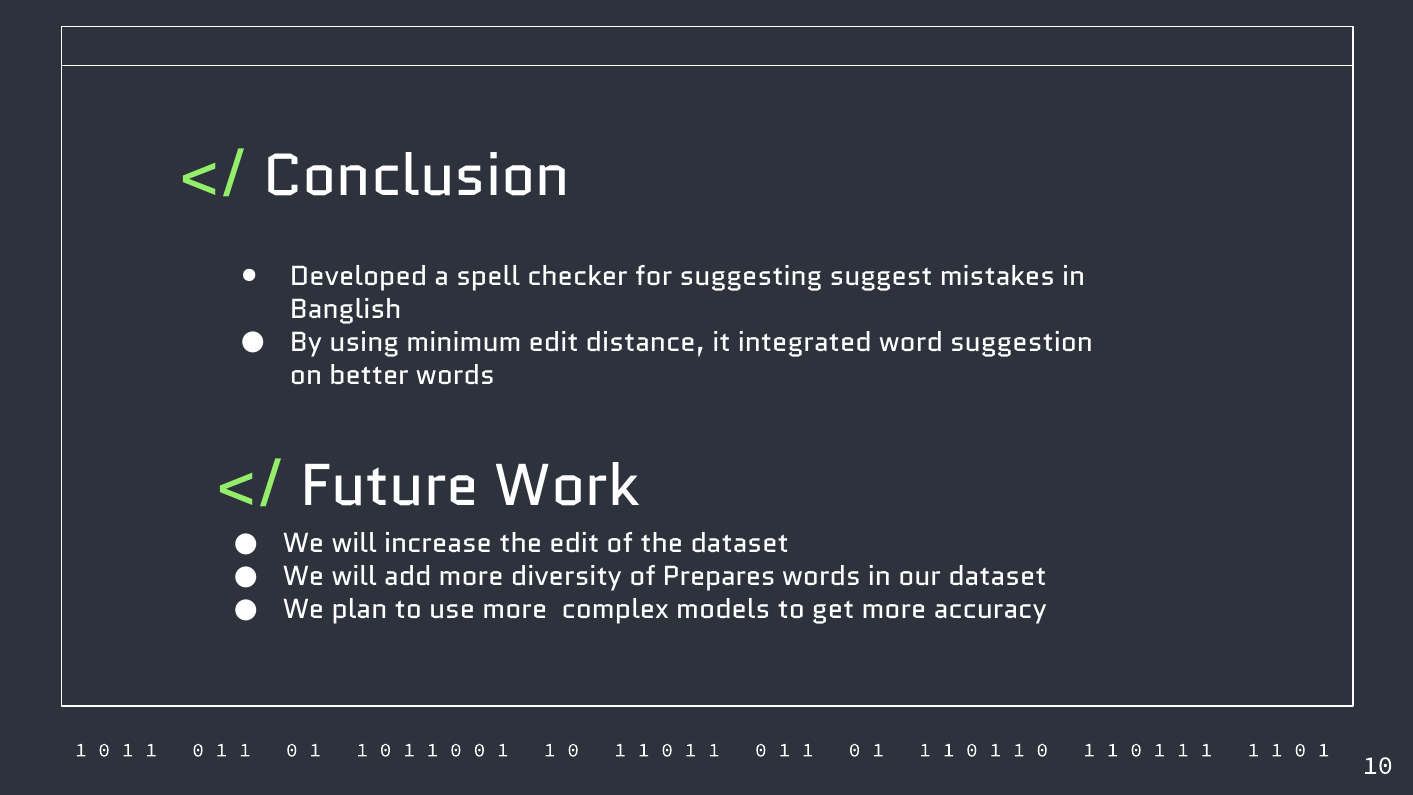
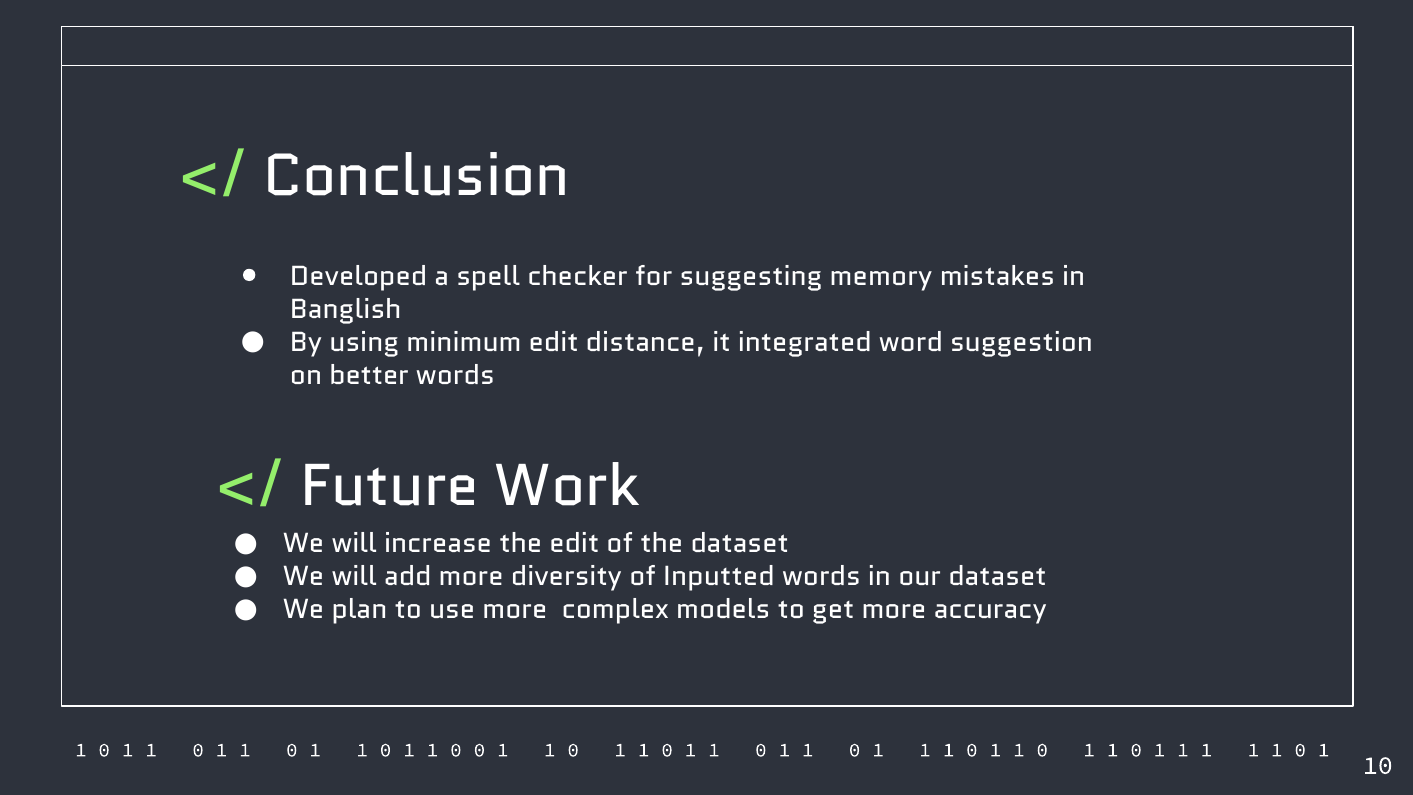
suggest: suggest -> memory (881, 276)
Prepares: Prepares -> Inputted (719, 577)
